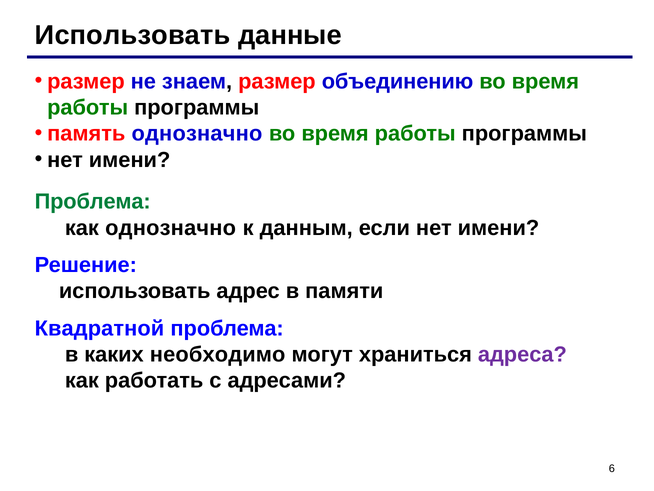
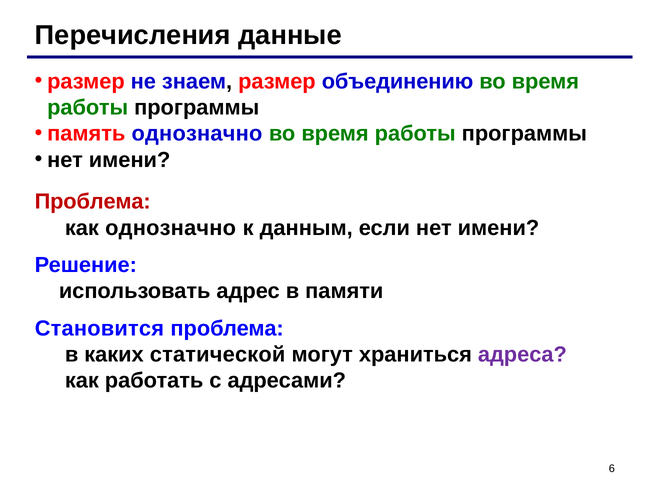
Использовать: Использовать -> Перечисления (133, 35)
Проблема colour: green -> red (93, 202)
Квадратной: Квадратной -> Становится (99, 328)
необходимо: необходимо -> статической (218, 354)
